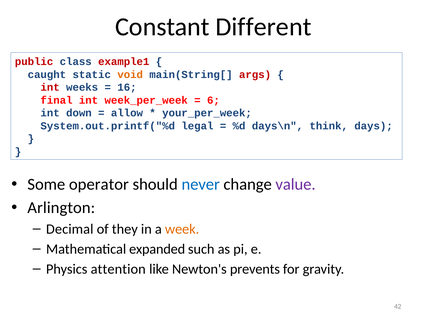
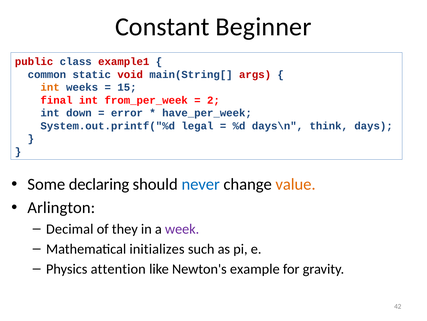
Different: Different -> Beginner (263, 27)
caught: caught -> common (47, 74)
void colour: orange -> red (130, 74)
int colour: red -> orange (50, 87)
16: 16 -> 15 (127, 87)
week_per_week: week_per_week -> from_per_week (146, 100)
6: 6 -> 2 (213, 100)
allow: allow -> error (127, 113)
your_per_week: your_per_week -> have_per_week (207, 113)
operator: operator -> declaring (99, 184)
value colour: purple -> orange (296, 184)
week colour: orange -> purple (182, 229)
expanded: expanded -> initializes (157, 248)
prevents: prevents -> example (255, 268)
